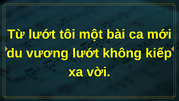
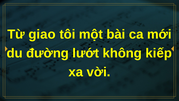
Từ lướt: lướt -> giao (42, 34)
vương: vương -> đường (47, 53)
